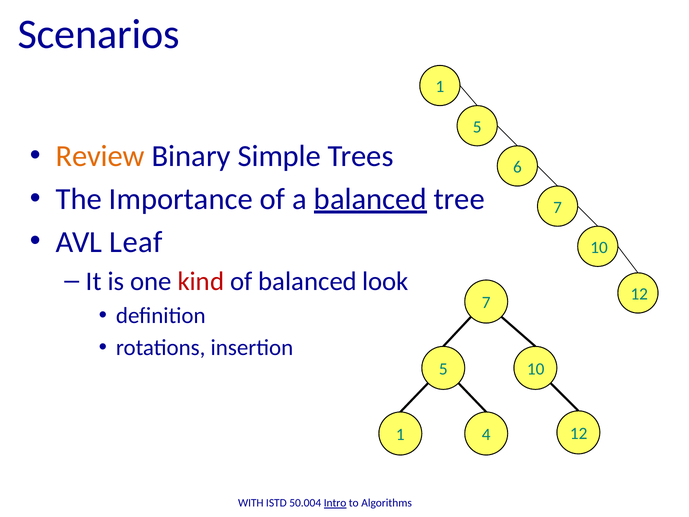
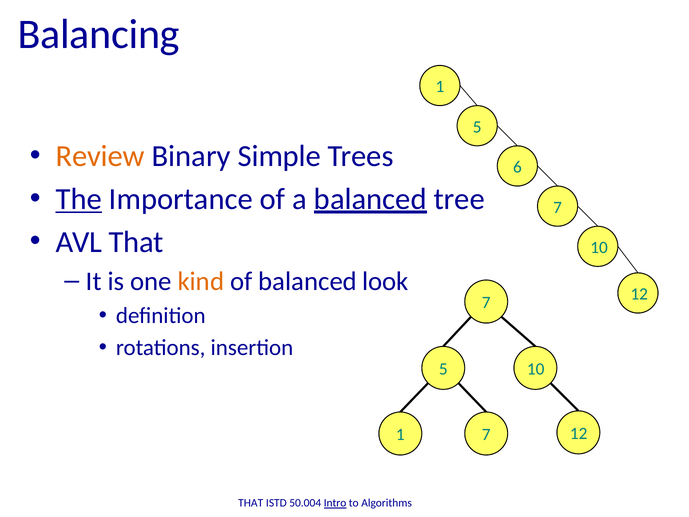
Scenarios: Scenarios -> Balancing (99, 34)
The underline: none -> present (79, 199)
AVL Leaf: Leaf -> That (136, 242)
kind colour: red -> orange (201, 281)
1 4: 4 -> 7 (486, 434)
WITH: WITH -> THAT (251, 503)
